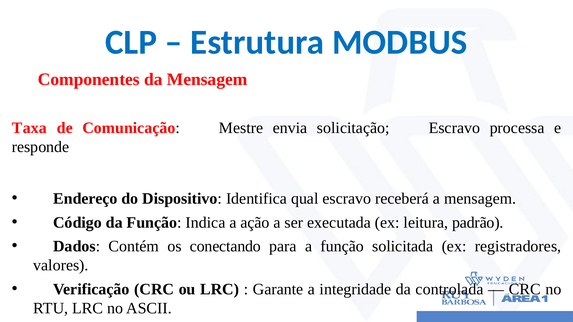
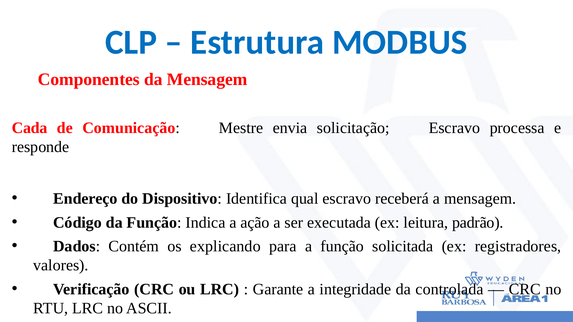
Taxa: Taxa -> Cada (30, 128)
conectando: conectando -> explicando (225, 247)
